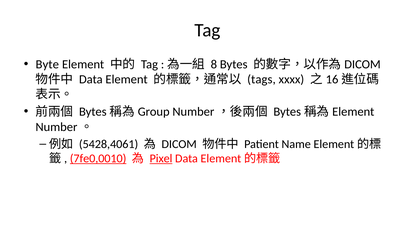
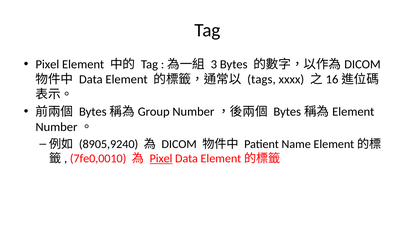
Byte: Byte -> Pixel (47, 64)
8: 8 -> 3 (214, 64)
5428,4061: 5428,4061 -> 8905,9240 (109, 144)
7fe0,0010 underline: present -> none (98, 159)
